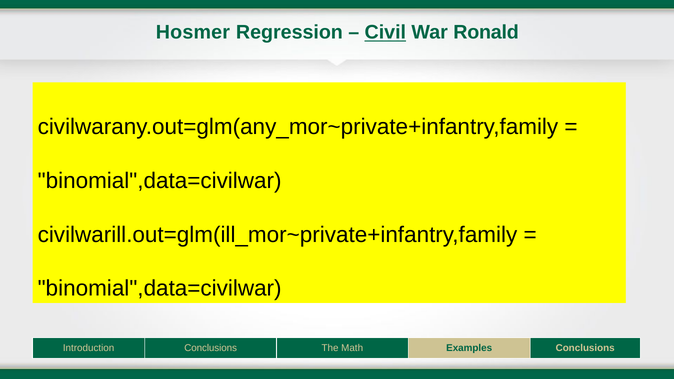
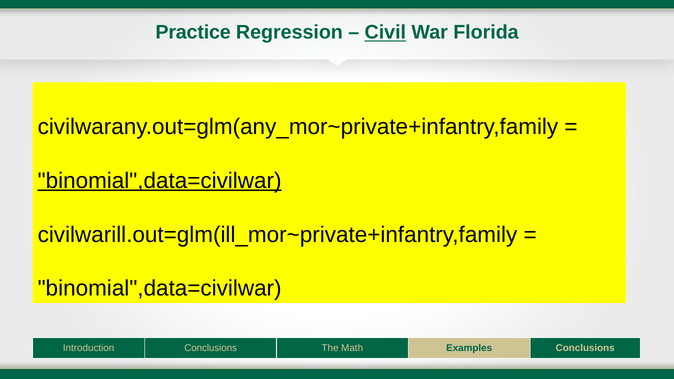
Hosmer: Hosmer -> Practice (193, 33)
Ronald: Ronald -> Florida (486, 33)
binomial",data=civilwar underline: none -> present (160, 181)
